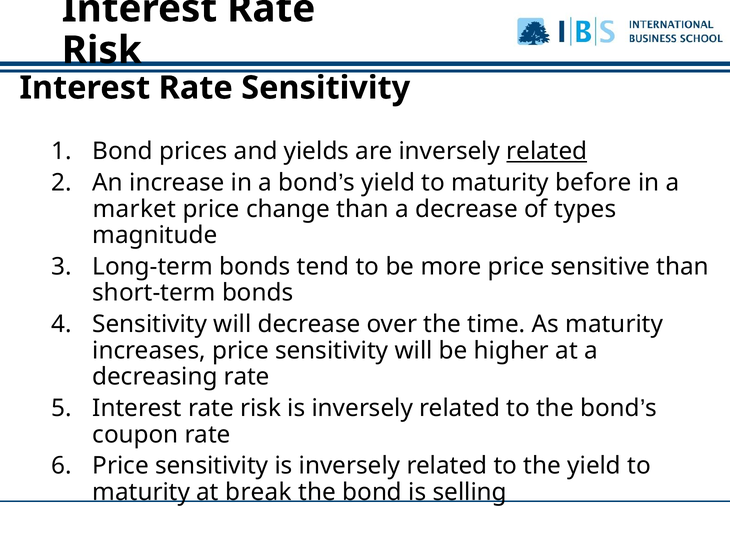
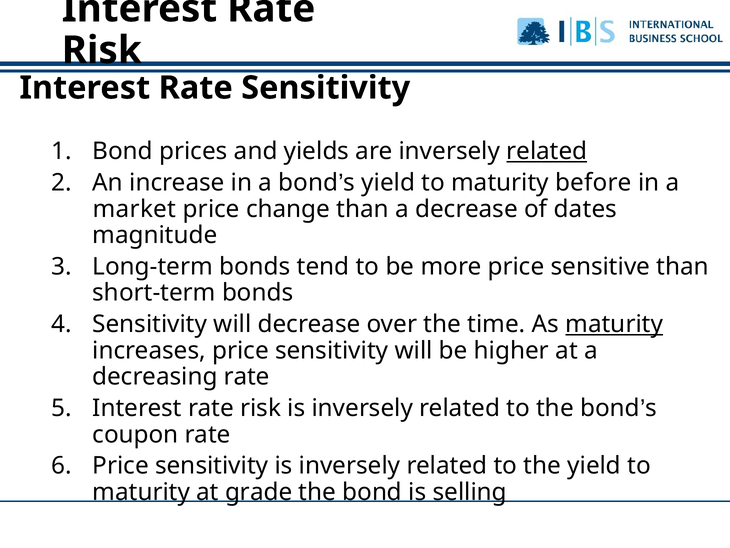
types: types -> dates (585, 209)
maturity underline: none -> present (614, 324)
break: break -> grade (259, 492)
